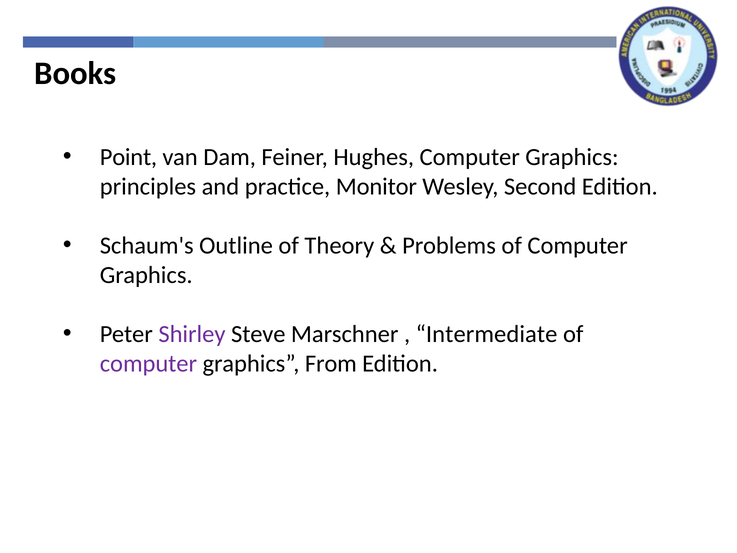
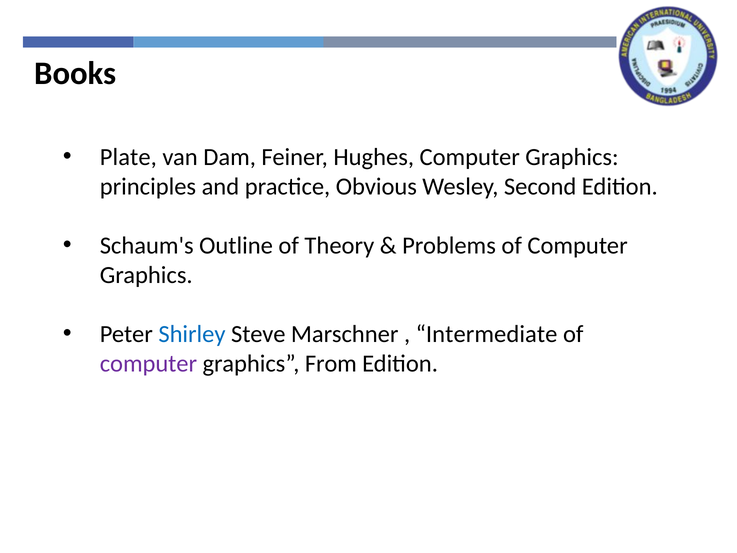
Point: Point -> Plate (128, 157)
Monitor: Monitor -> Obvious (376, 186)
Shirley colour: purple -> blue (192, 334)
